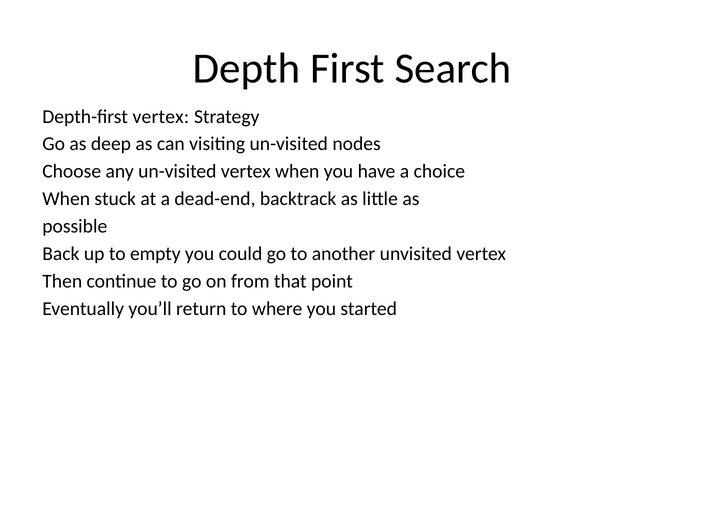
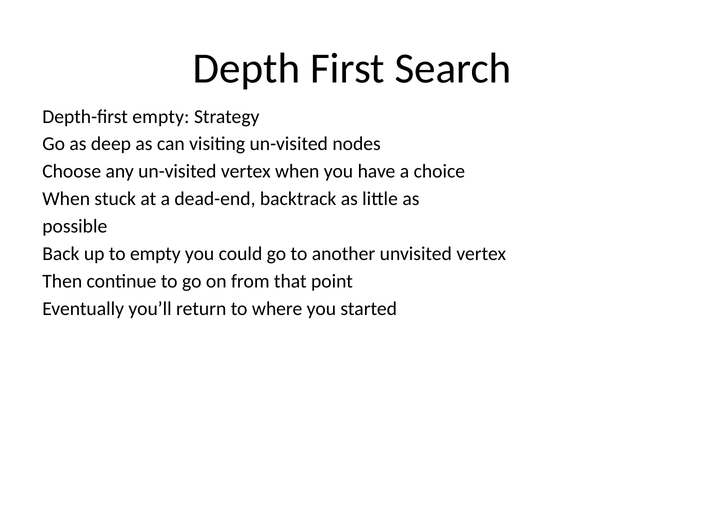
Depth-first vertex: vertex -> empty (161, 117)
